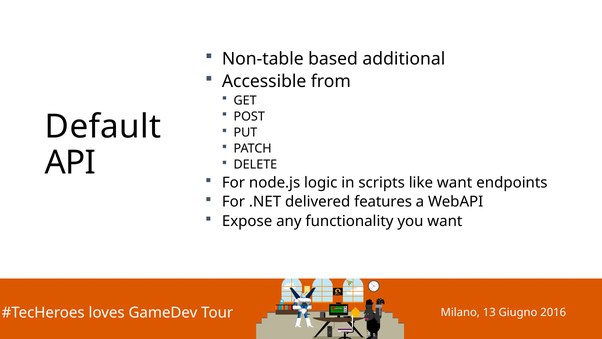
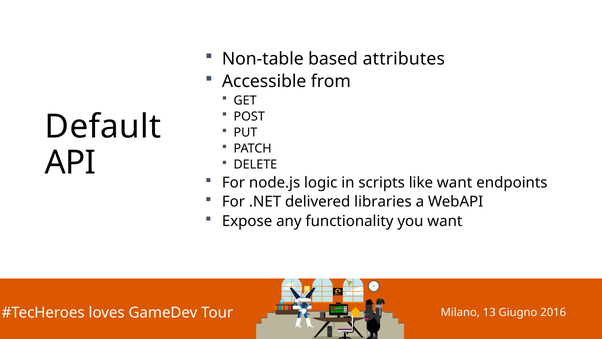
additional: additional -> attributes (404, 59)
features: features -> libraries (383, 202)
